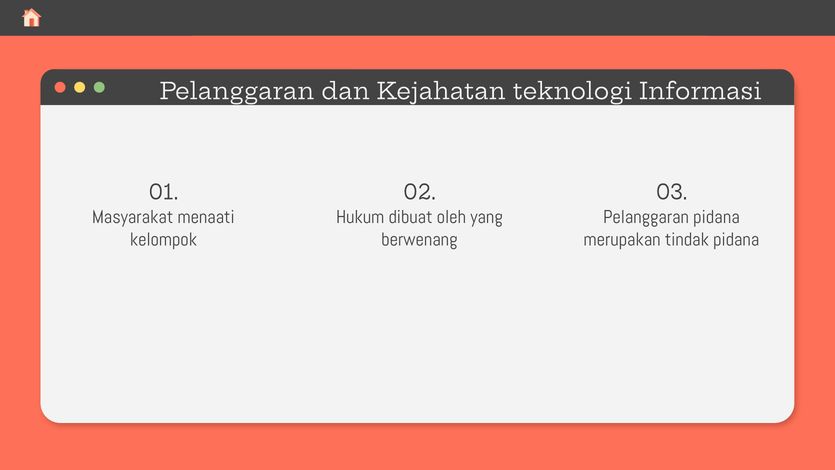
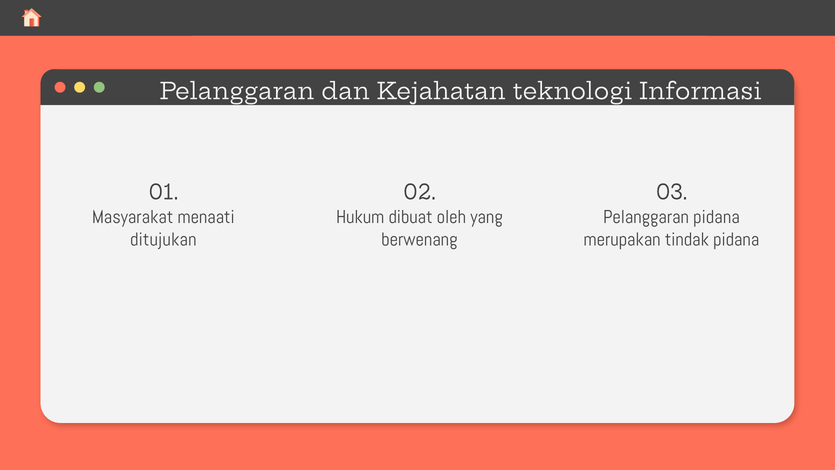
kelompok: kelompok -> ditujukan (163, 239)
